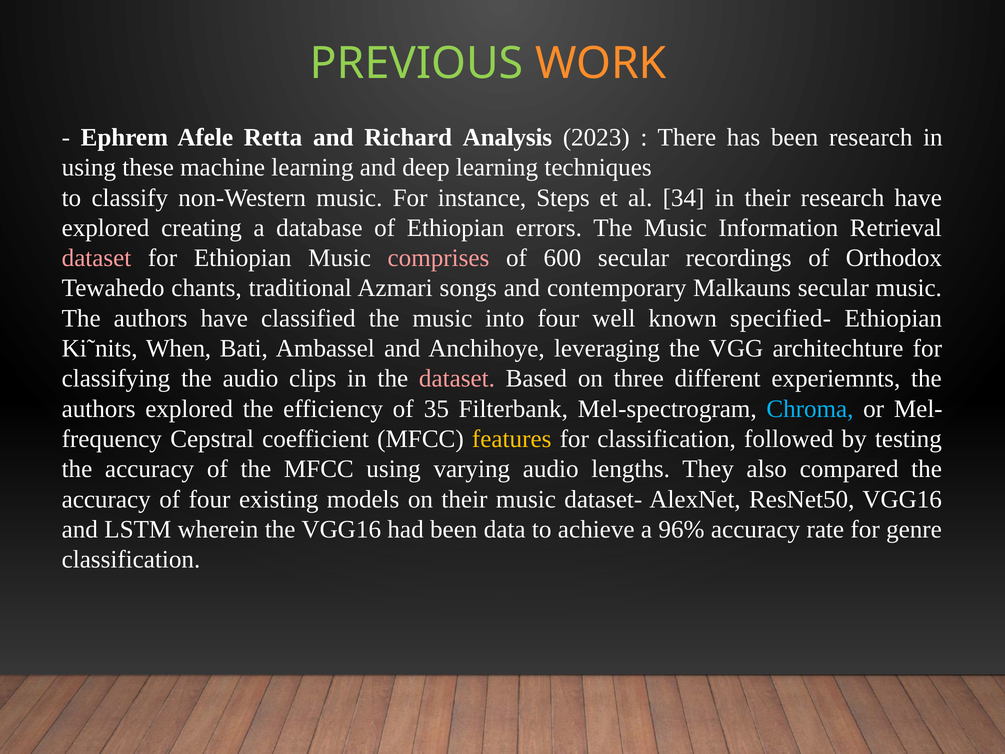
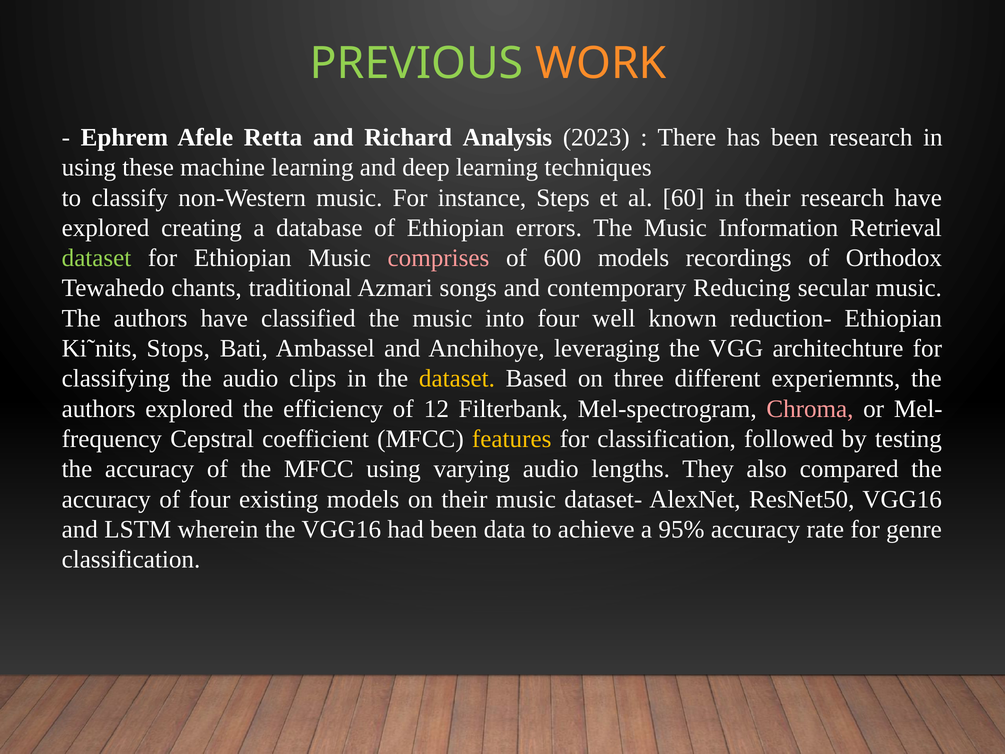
34: 34 -> 60 (684, 198)
dataset colour: pink -> light green (96, 258)
600 secular: secular -> models (634, 258)
Malkauns: Malkauns -> Reducing (742, 288)
specified-: specified- -> reduction- (781, 318)
When: When -> Stops (178, 348)
dataset colour: pink -> yellow (457, 379)
35: 35 -> 12 (436, 409)
Chroma colour: light blue -> pink (810, 409)
96%: 96% -> 95% (682, 529)
